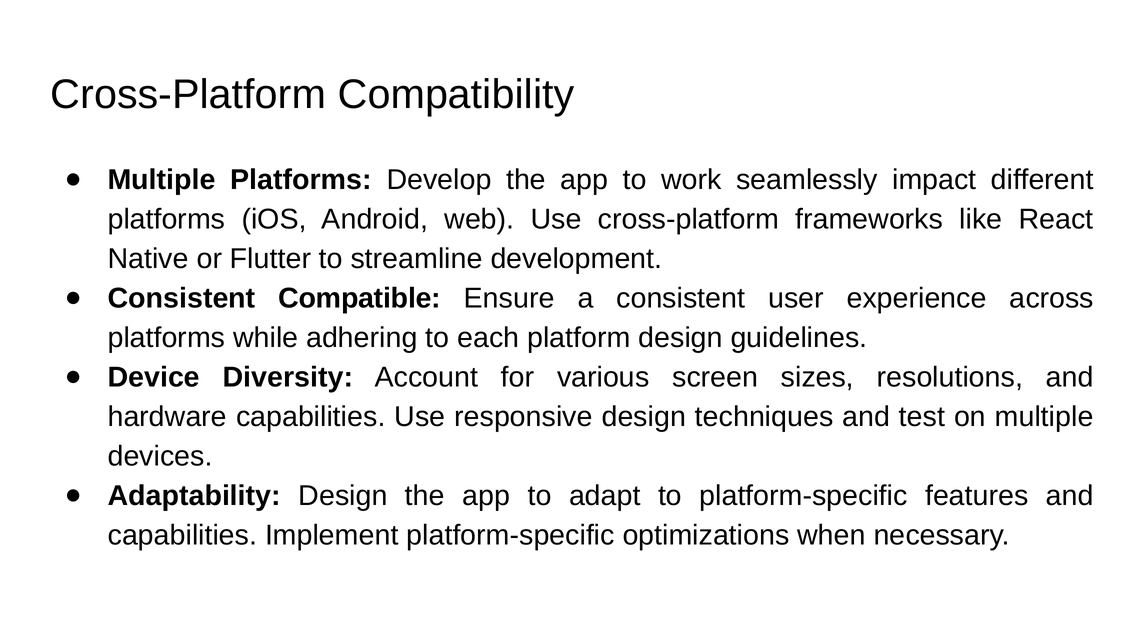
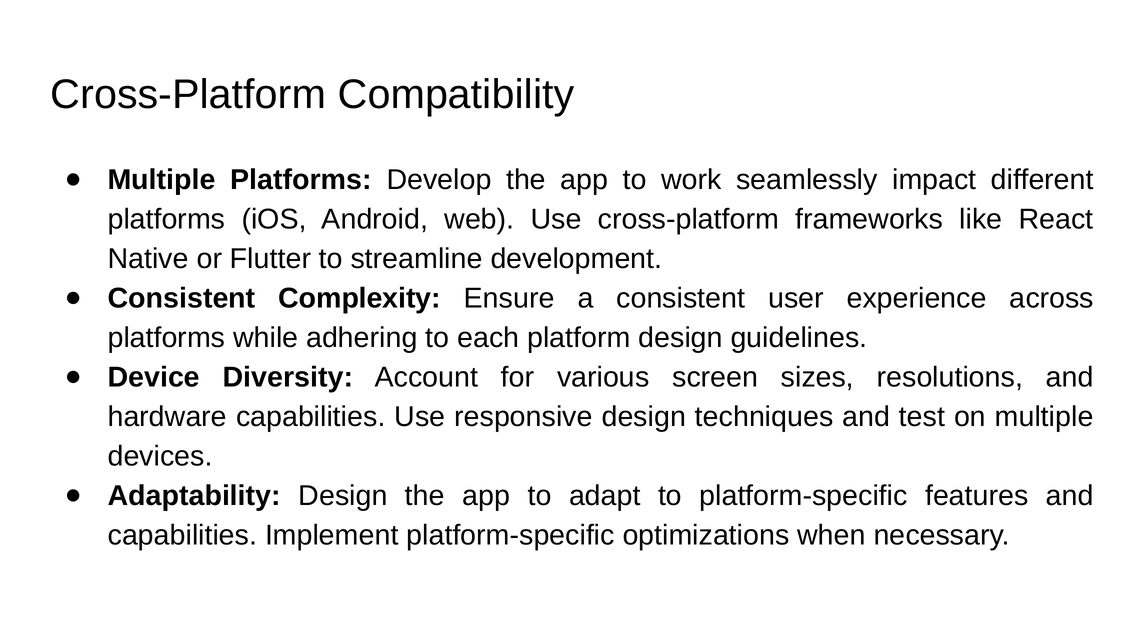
Compatible: Compatible -> Complexity (360, 299)
